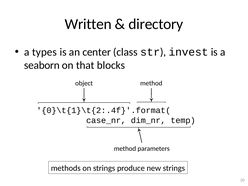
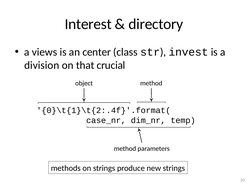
Written: Written -> Interest (88, 24)
types: types -> views (45, 52)
seaborn: seaborn -> division (42, 65)
blocks: blocks -> crucial (111, 65)
